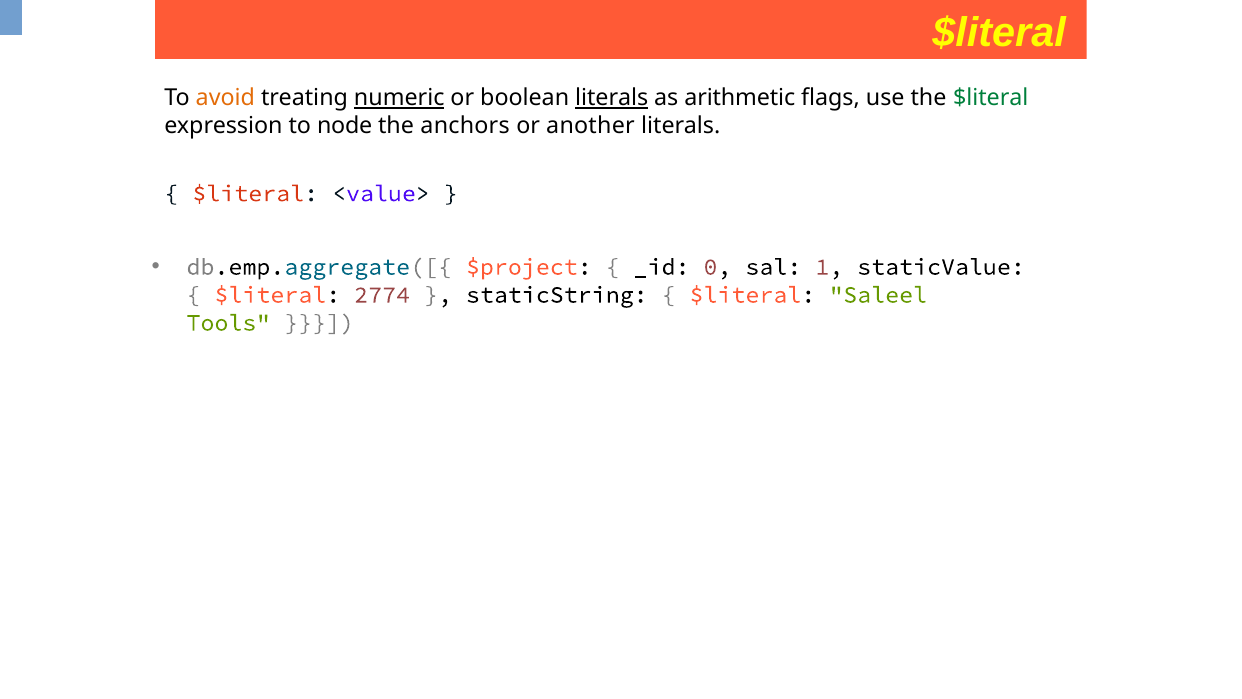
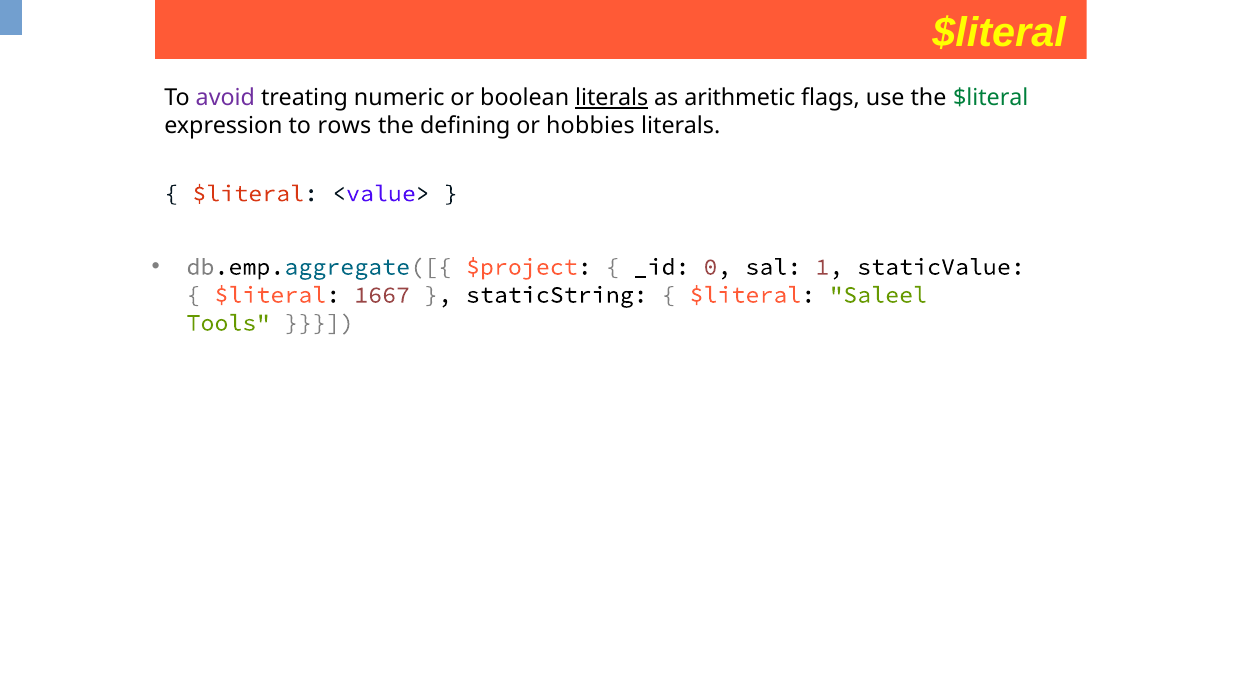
avoid colour: orange -> purple (225, 98)
numeric underline: present -> none (399, 98)
node: node -> rows (344, 126)
anchors: anchors -> defining (465, 126)
another: another -> hobbies (590, 126)
2774: 2774 -> 1667 (382, 295)
